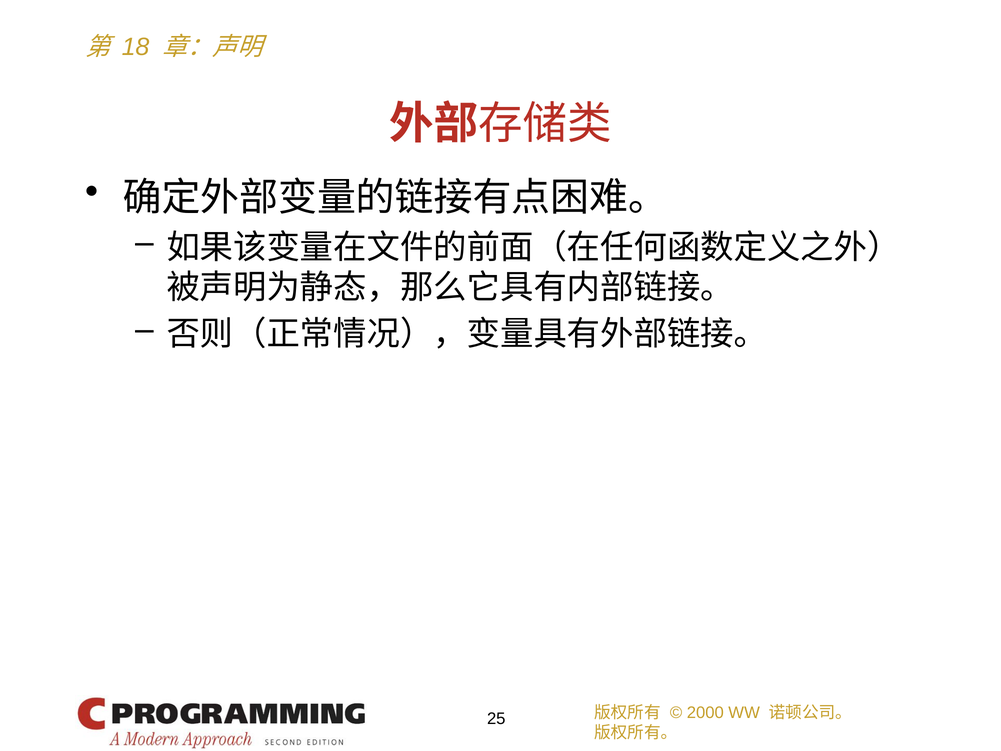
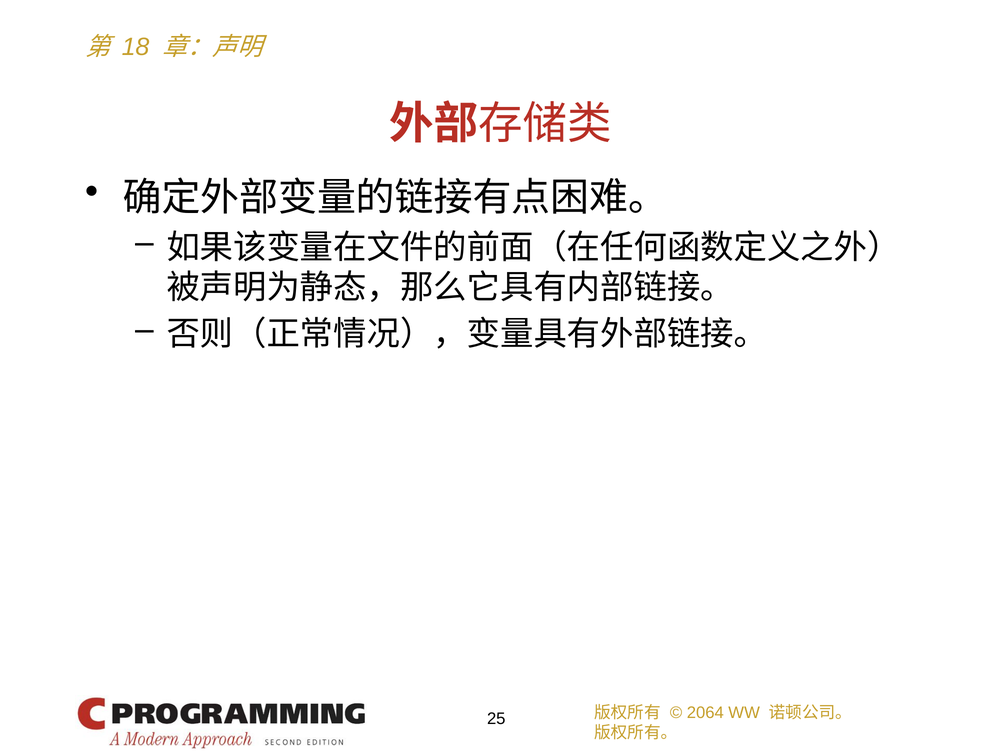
2000: 2000 -> 2064 (705, 713)
